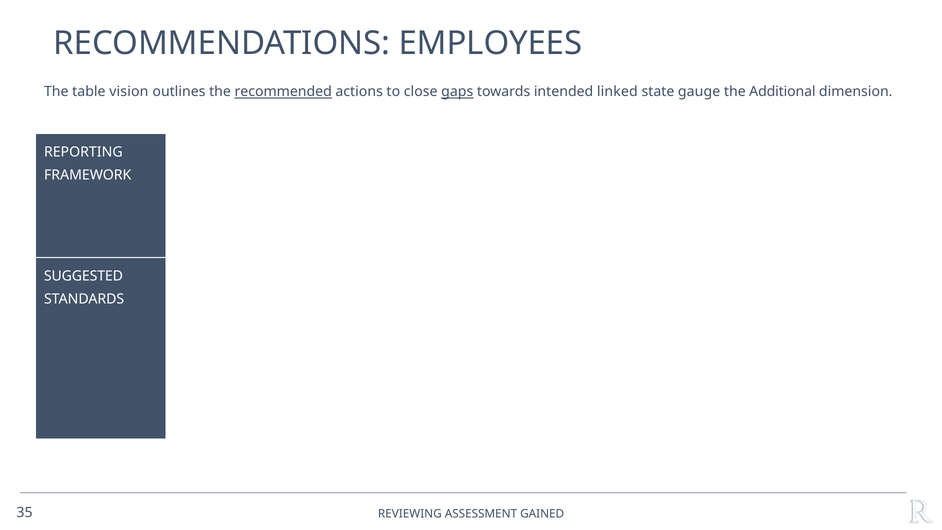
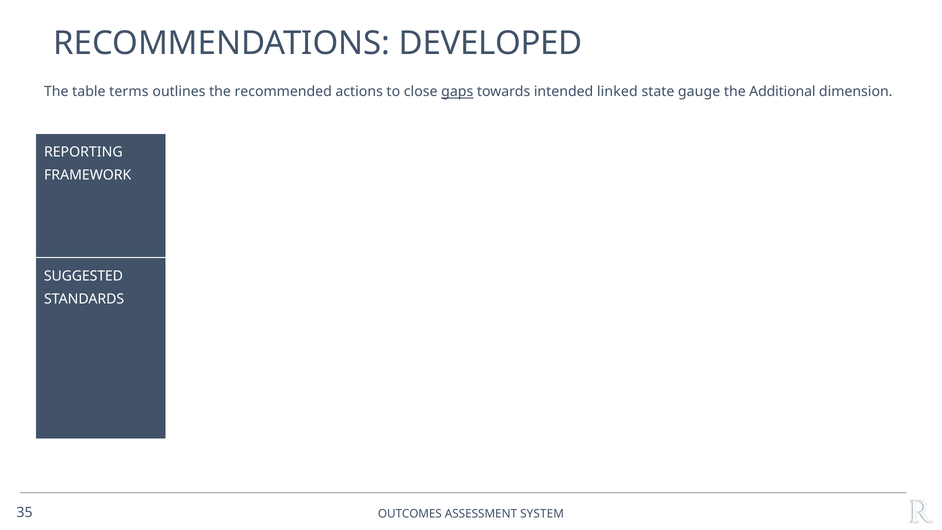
EMPLOYEES: EMPLOYEES -> DEVELOPED (491, 44)
vision: vision -> terms (129, 92)
recommended underline: present -> none (283, 92)
REVIEWING: REVIEWING -> OUTCOMES (410, 514)
GAINED: GAINED -> SYSTEM (542, 514)
